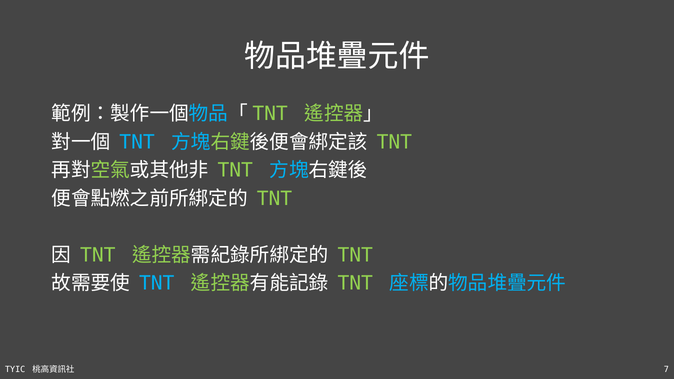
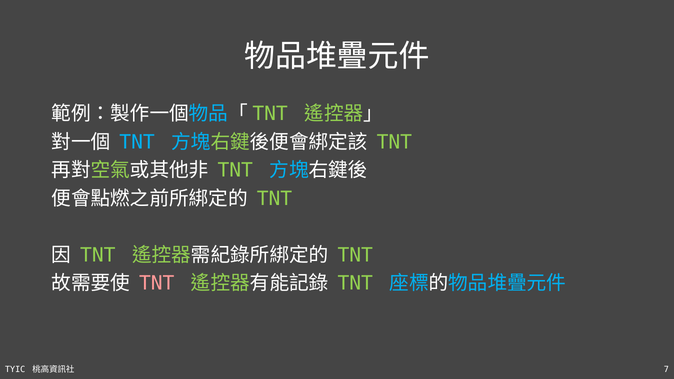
TNT colour: light blue -> pink (157, 284)
